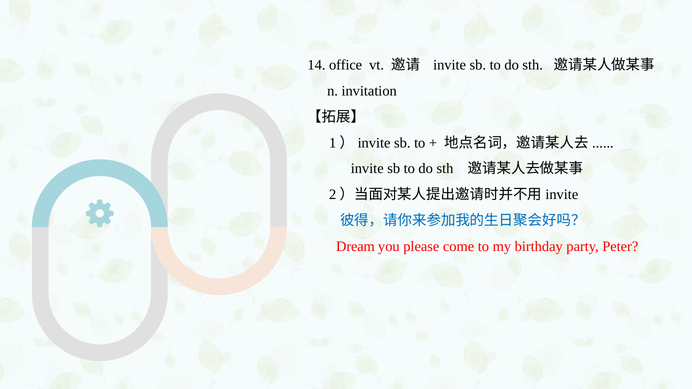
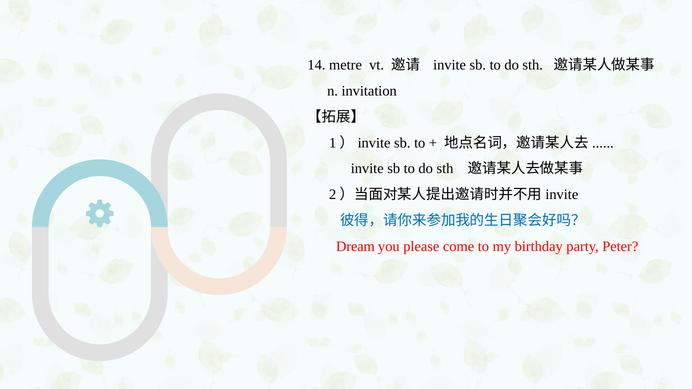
office: office -> metre (346, 65)
